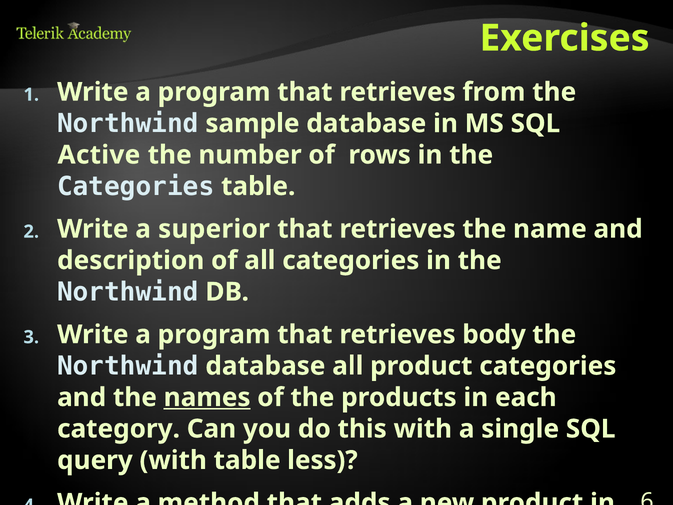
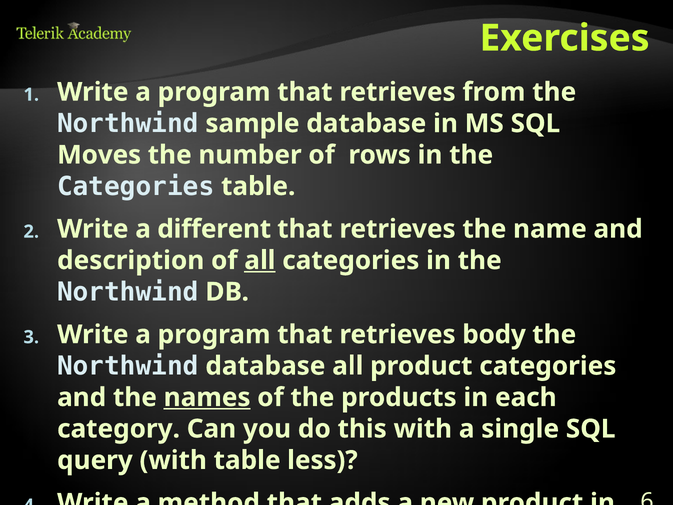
Active: Active -> Moves (99, 155)
superior: superior -> different (214, 229)
all underline: none -> present (260, 260)
